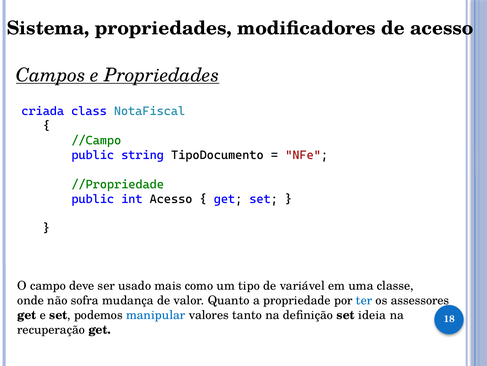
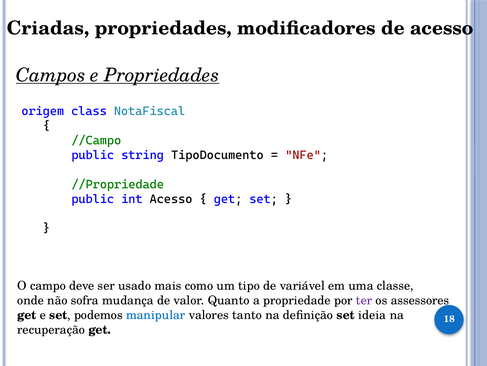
Sistema: Sistema -> Criadas (48, 28)
criada: criada -> origem (43, 111)
ter colour: blue -> purple (364, 300)
